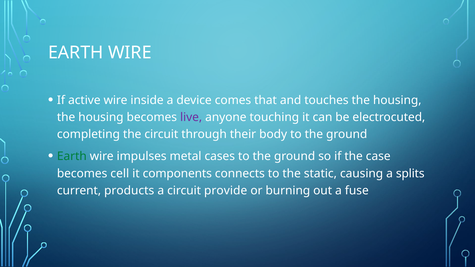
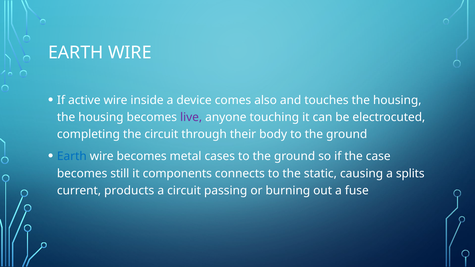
that: that -> also (266, 100)
Earth colour: green -> blue (72, 156)
wire impulses: impulses -> becomes (142, 156)
cell: cell -> still (120, 174)
provide: provide -> passing (226, 191)
